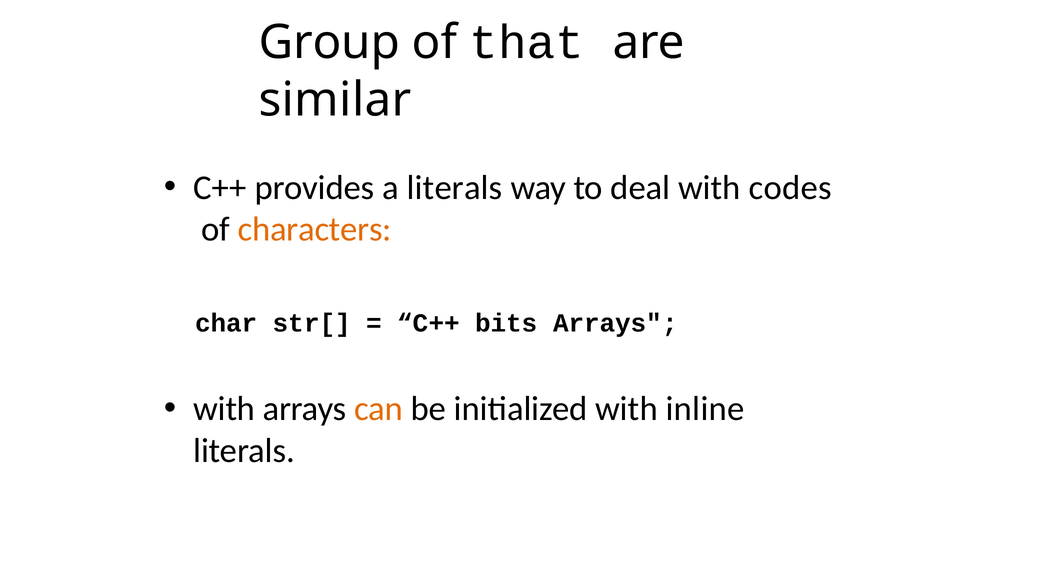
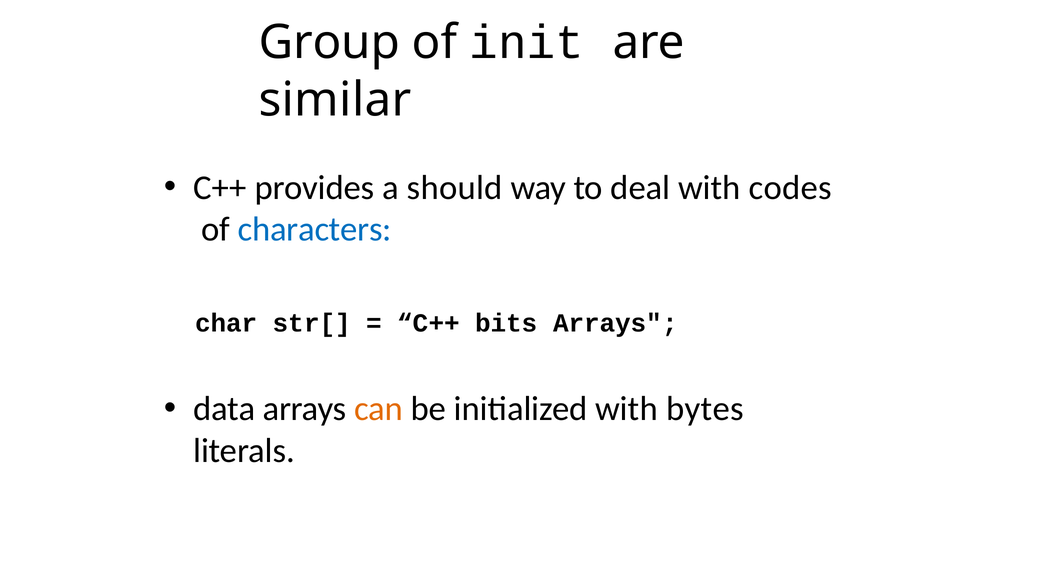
that: that -> init (527, 43)
a literals: literals -> should (455, 188)
characters colour: orange -> blue (315, 229)
with: with -> data (224, 409)
inline: inline -> bytes (705, 409)
